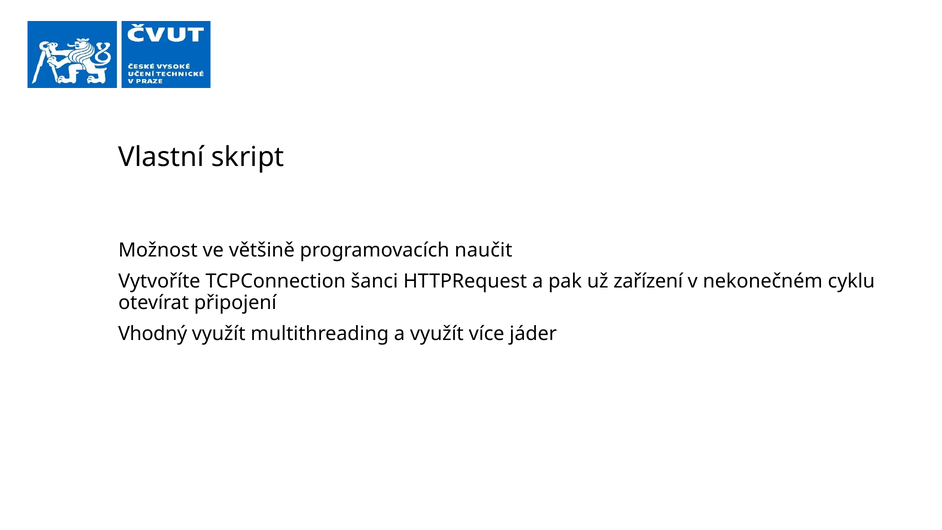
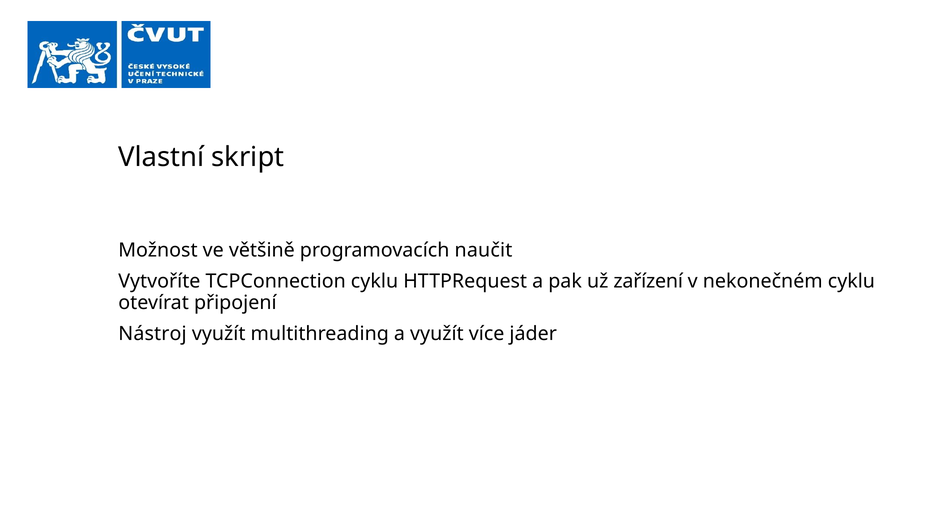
TCPConnection šanci: šanci -> cyklu (375, 281)
Vhodný: Vhodný -> Nástroj (152, 334)
